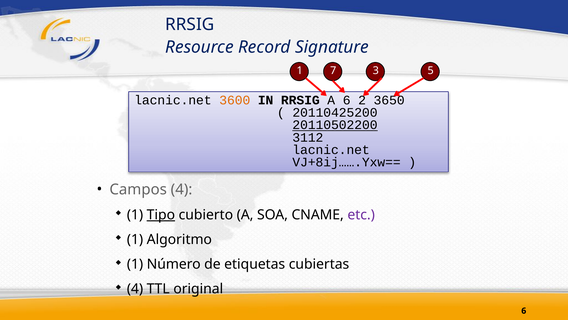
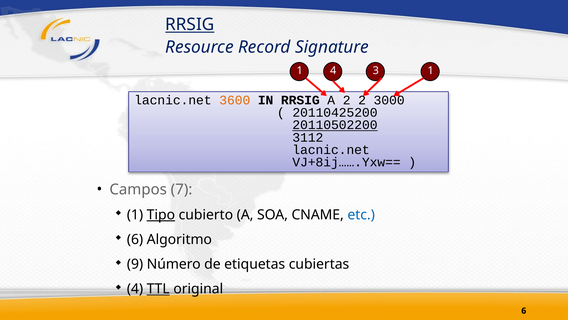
RRSIG underline: none -> present (190, 25)
1 7: 7 -> 4 (333, 71)
3 5: 5 -> 1 (431, 71)
A 6: 6 -> 2 (347, 100)
3650: 3650 -> 3000 (389, 100)
Campos 4: 4 -> 7 (182, 189)
etc colour: purple -> blue (361, 214)
1: 1 -> 6 (135, 239)
1: 1 -> 9 (135, 264)
TTL underline: none -> present (158, 289)
